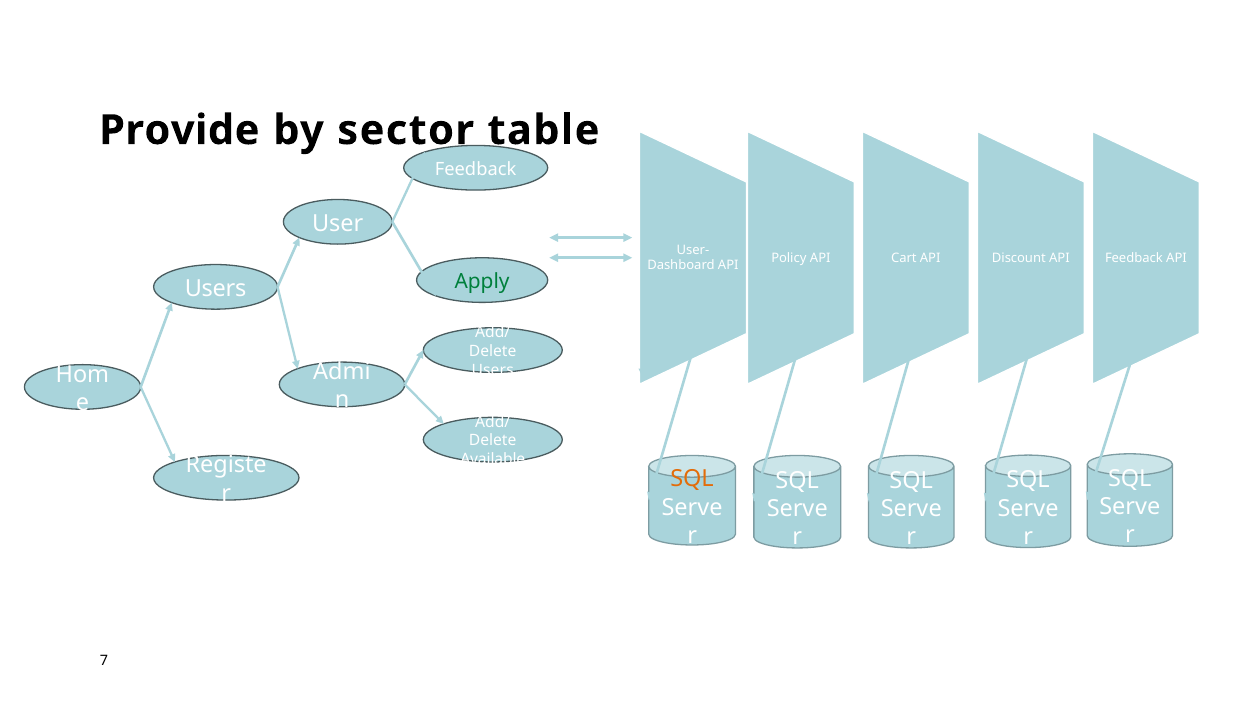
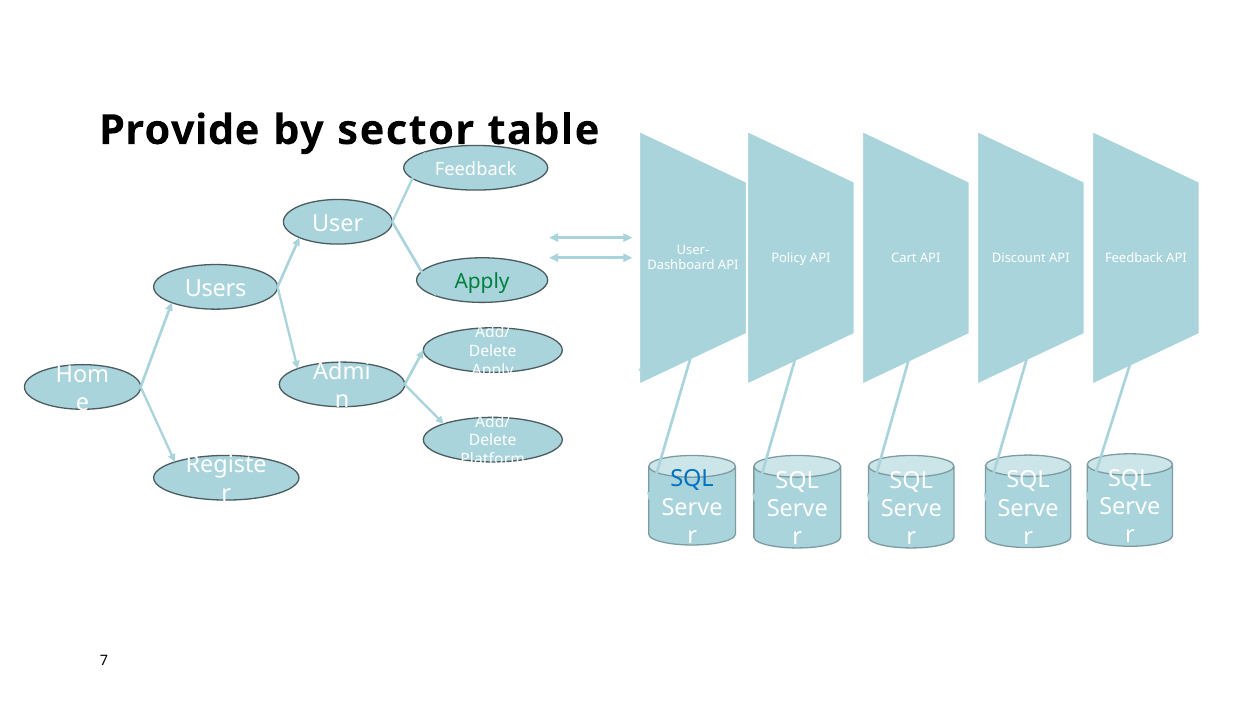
Users: Users -> Apply (493, 370)
Available: Available -> Platform (493, 459)
SQL colour: orange -> blue (692, 479)
